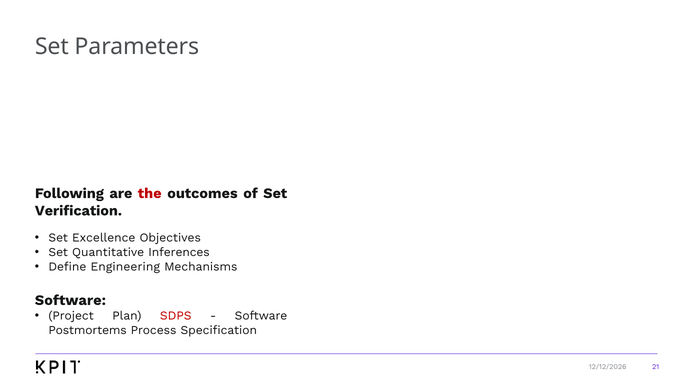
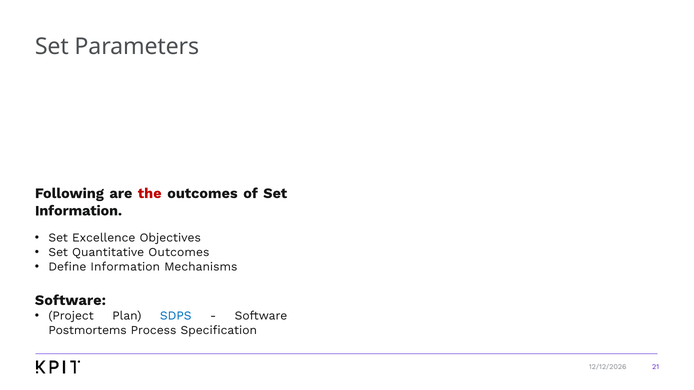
Verification: Verification -> Information (78, 211)
Quantitative Inferences: Inferences -> Outcomes (179, 253)
Define Engineering: Engineering -> Information (125, 267)
SDPS colour: red -> blue (176, 316)
